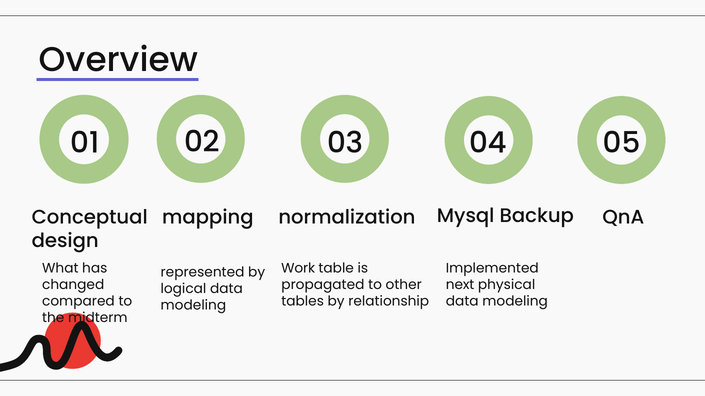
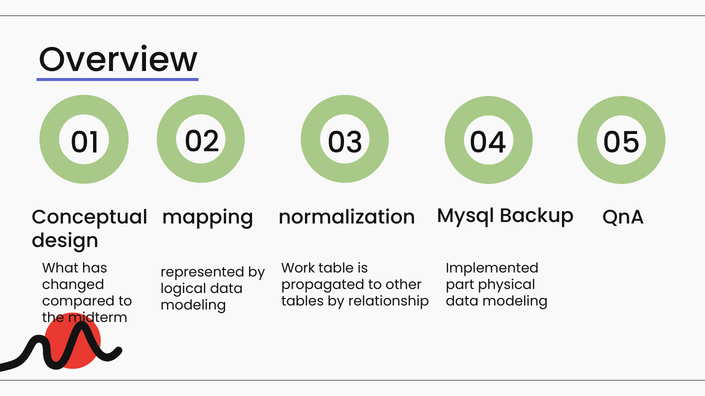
next: next -> part (460, 285)
